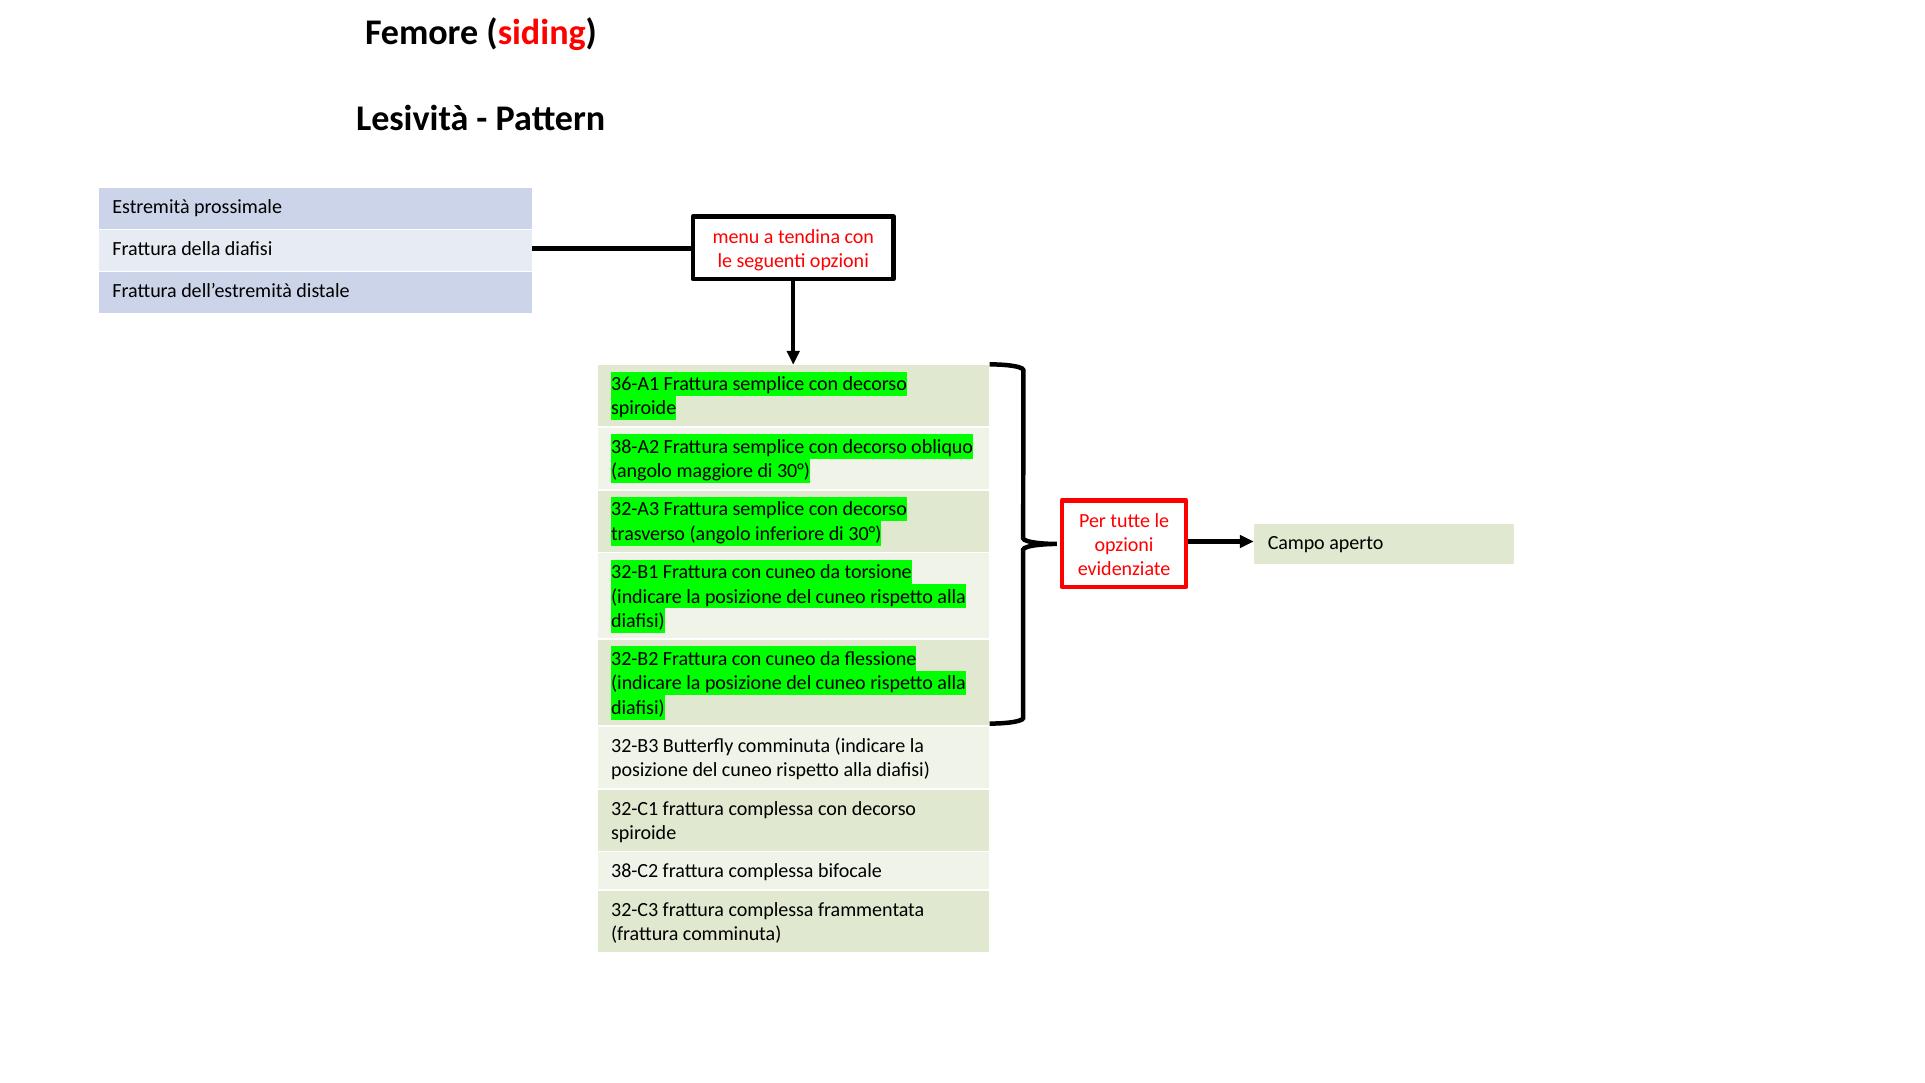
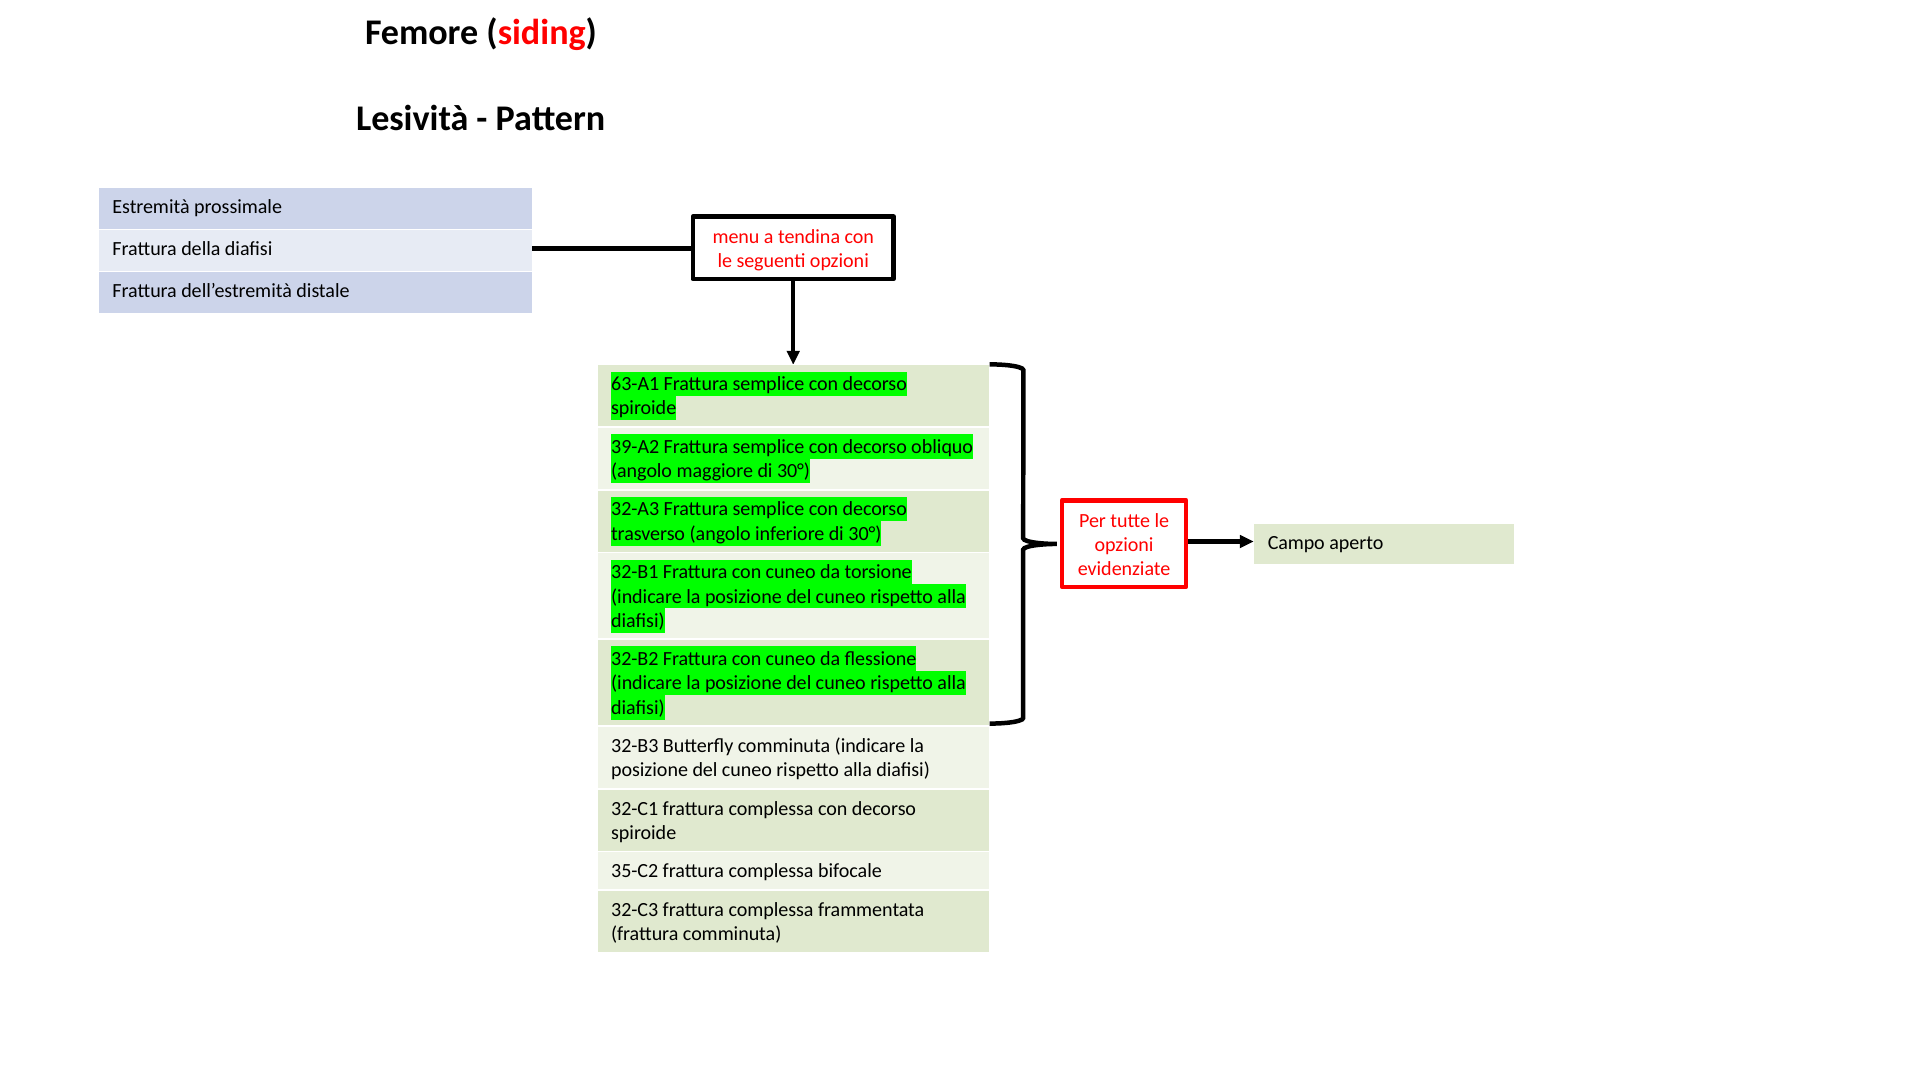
36-A1: 36-A1 -> 63-A1 (635, 384)
38-A2: 38-A2 -> 39-A2 (635, 447)
38-C2: 38-C2 -> 35-C2 (635, 871)
